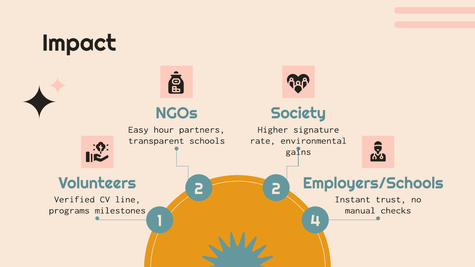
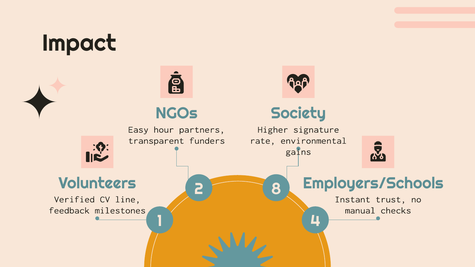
schools: schools -> funders (207, 141)
2 2: 2 -> 8 (276, 189)
programs: programs -> feedback (69, 211)
